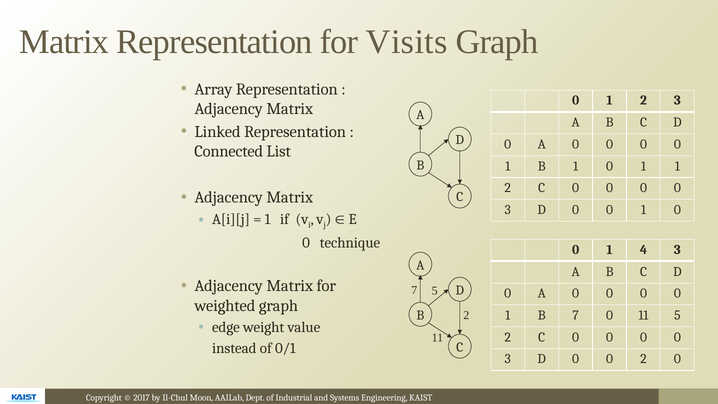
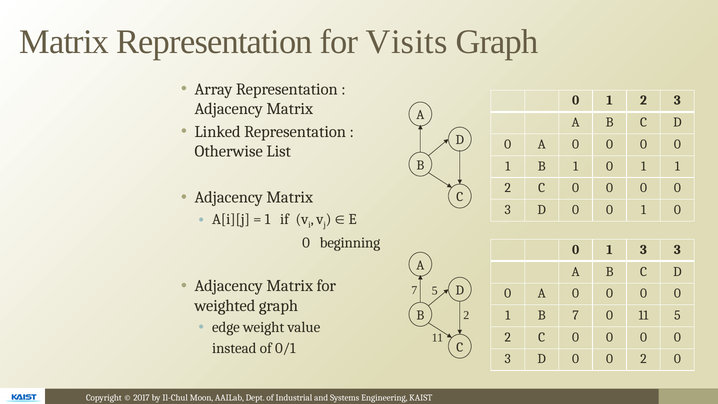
Connected: Connected -> Otherwise (229, 151)
technique: technique -> beginning (350, 243)
1 4: 4 -> 3 (643, 250)
